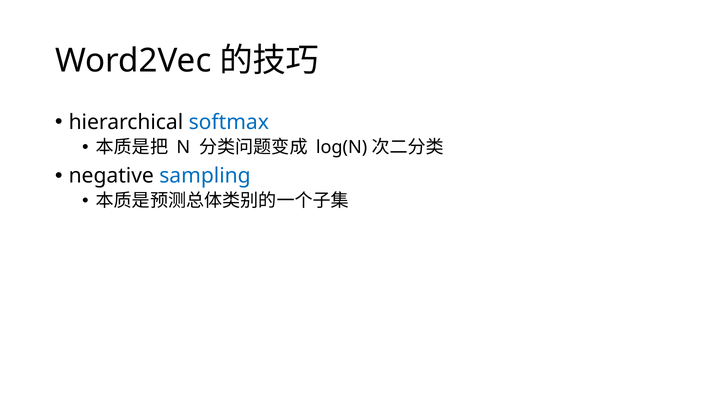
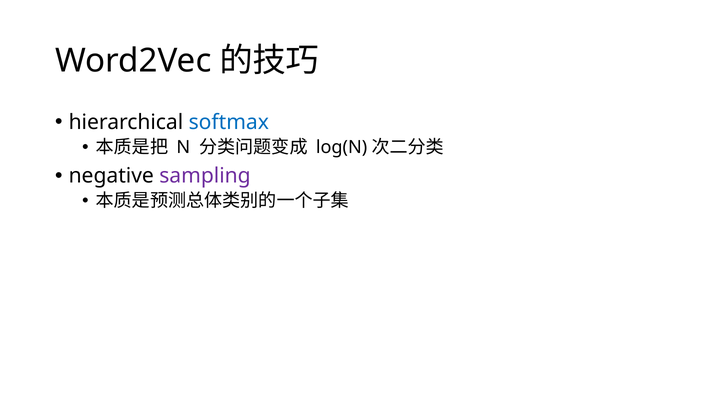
sampling colour: blue -> purple (205, 176)
